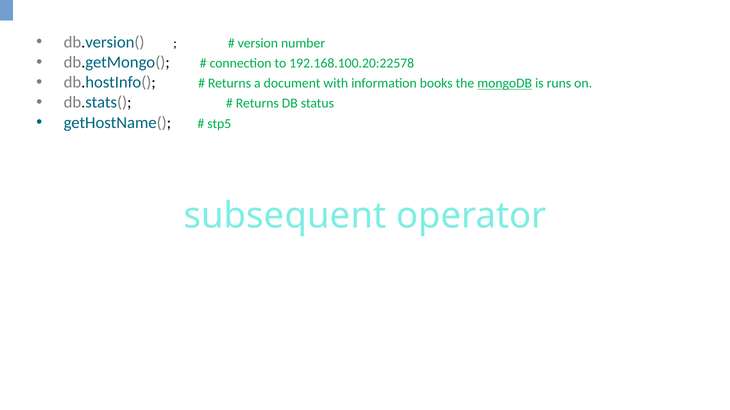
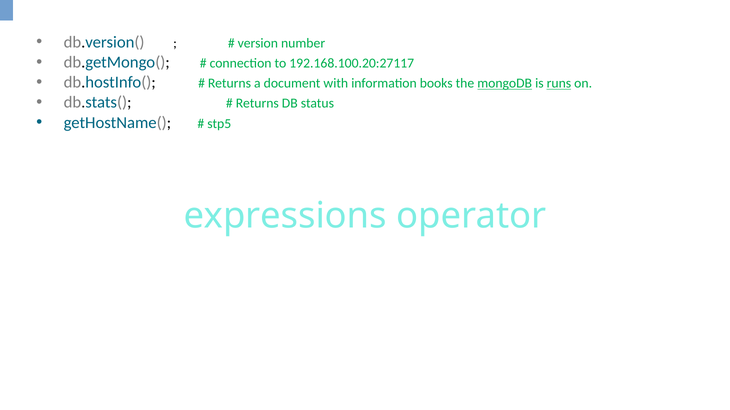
192.168.100.20:22578: 192.168.100.20:22578 -> 192.168.100.20:27117 (352, 64)
runs underline: none -> present (559, 84)
subsequent: subsequent -> expressions (285, 216)
